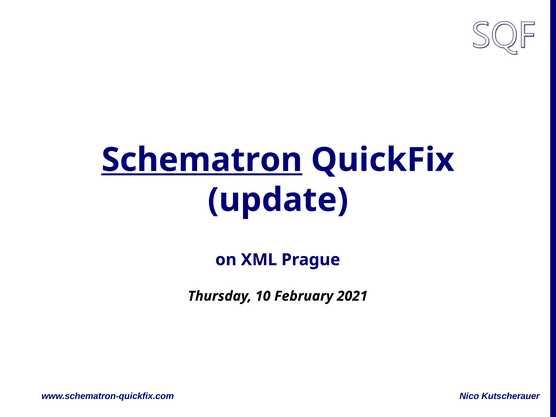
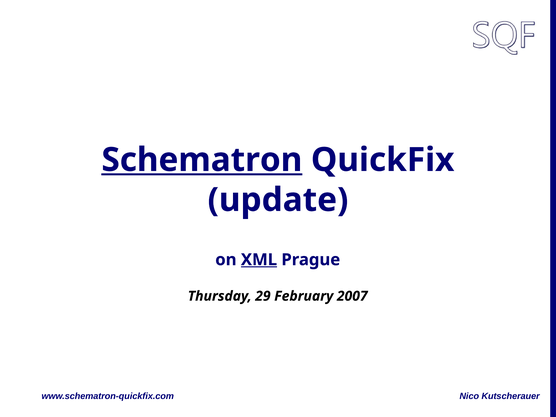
XML underline: none -> present (259, 260)
10: 10 -> 29 (263, 296)
2021: 2021 -> 2007 (352, 296)
